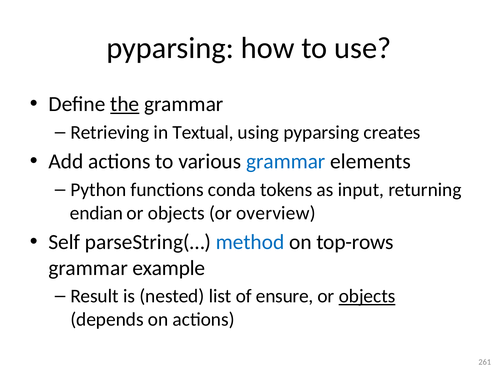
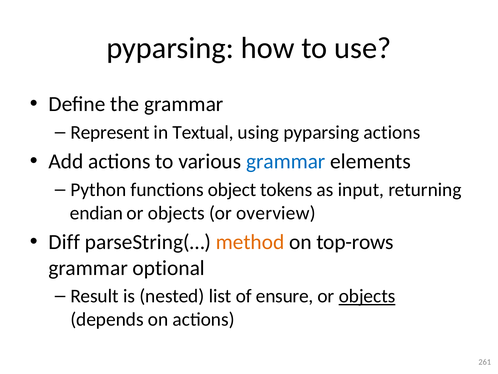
the underline: present -> none (125, 104)
Retrieving: Retrieving -> Represent (110, 132)
pyparsing creates: creates -> actions (392, 132)
conda: conda -> object (232, 190)
Self: Self -> Diff (64, 242)
method colour: blue -> orange (250, 242)
example: example -> optional (169, 268)
